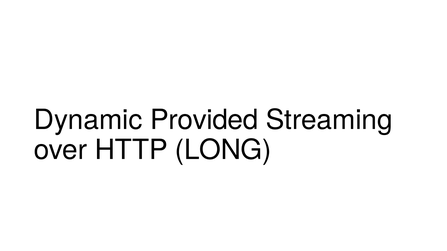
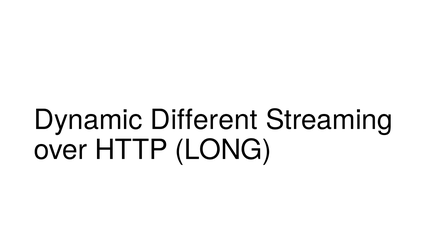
Provided: Provided -> Different (204, 120)
